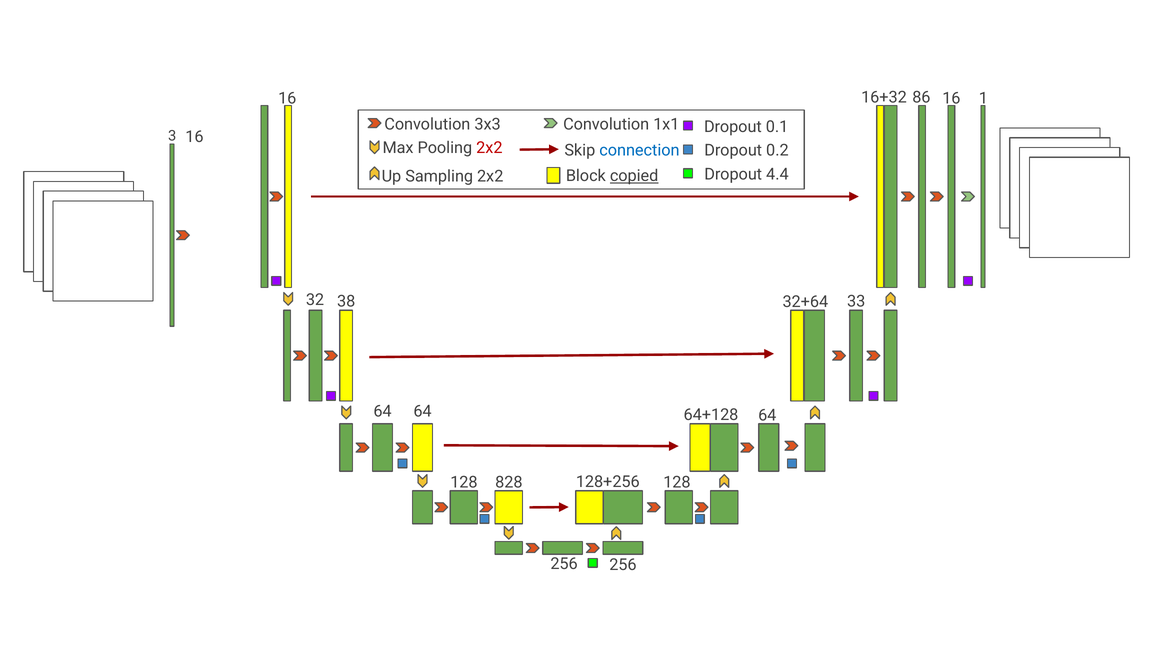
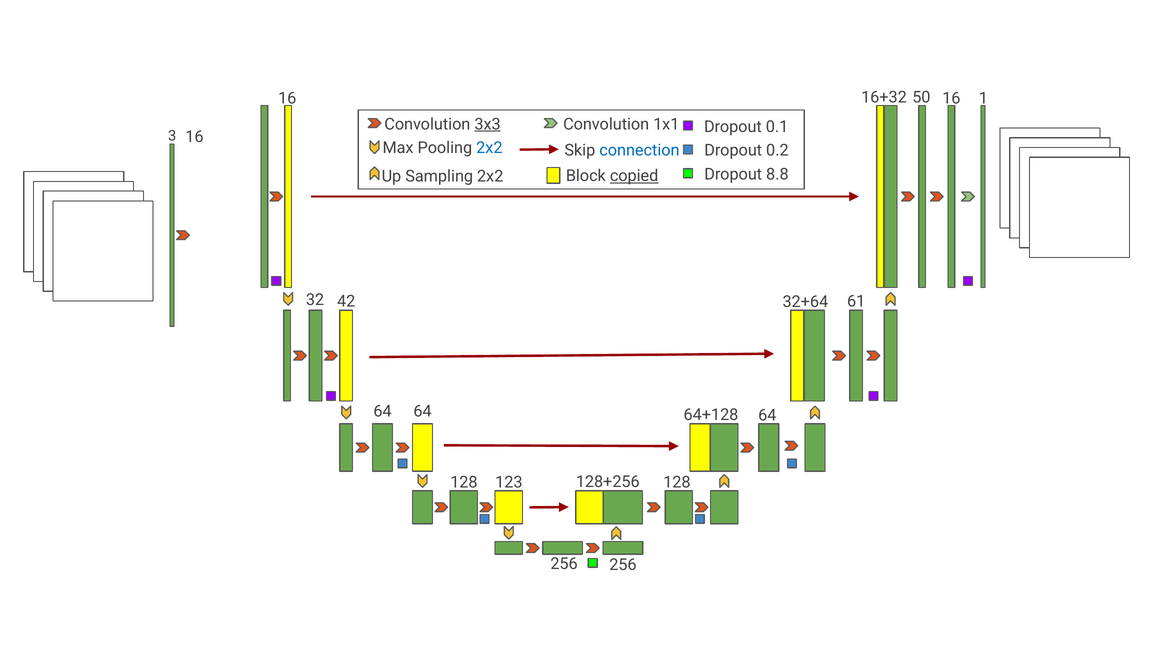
86: 86 -> 50 (921, 97)
3x3 underline: none -> present (488, 124)
2x2 colour: red -> blue (489, 148)
4.4: 4.4 -> 8.8 (777, 174)
38: 38 -> 42 (346, 301)
33: 33 -> 61 (856, 301)
828: 828 -> 123 (509, 482)
